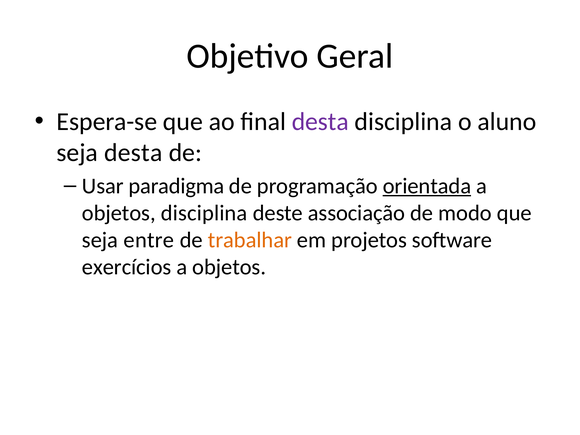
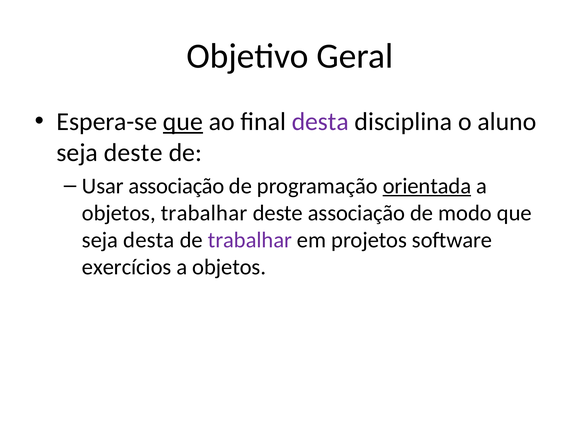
que underline: none -> present (183, 122)
seja desta: desta -> deste (133, 153)
Usar paradigma: paradigma -> associação (176, 186)
objetos disciplina: disciplina -> trabalhar (204, 213)
seja entre: entre -> desta (149, 240)
trabalhar colour: orange -> purple (250, 240)
